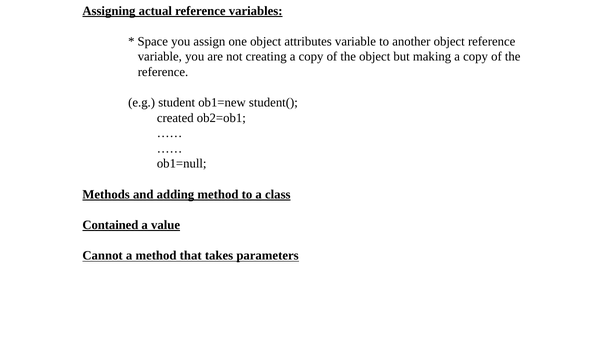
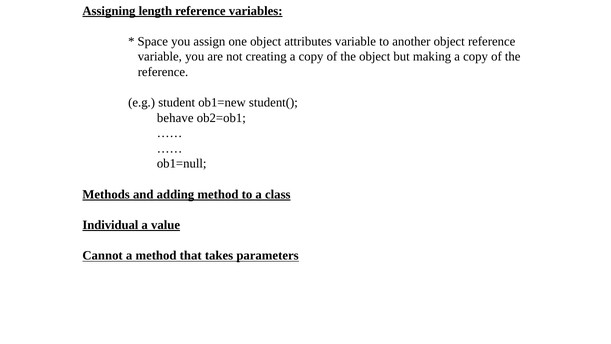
actual: actual -> length (155, 11)
created: created -> behave (175, 118)
Contained: Contained -> Individual (110, 225)
